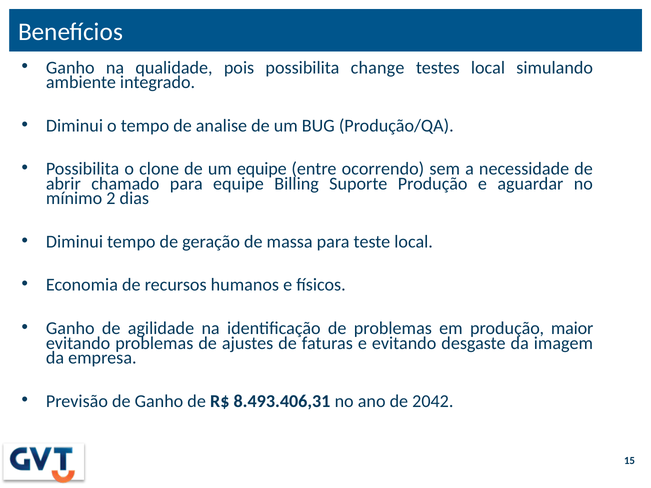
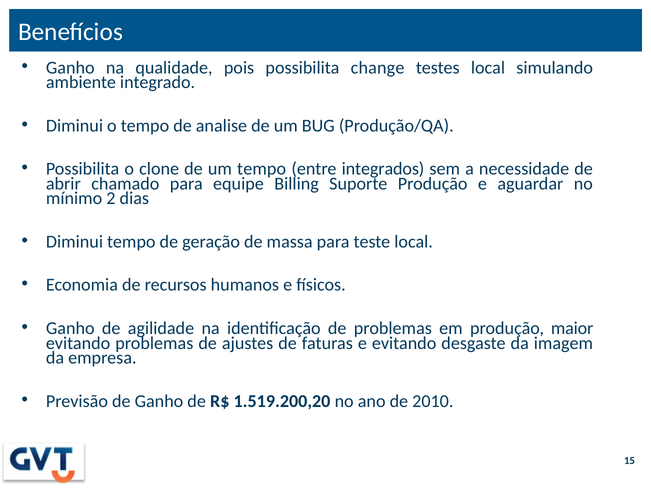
um equipe: equipe -> tempo (262, 169)
ocorrendo: ocorrendo -> integrados (383, 169)
8.493.406,31: 8.493.406,31 -> 1.519.200,20 (282, 401)
2042: 2042 -> 2010 (433, 401)
